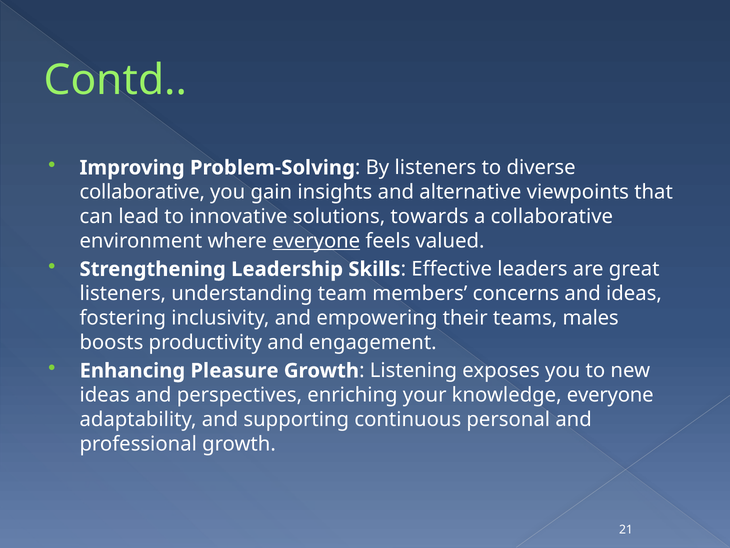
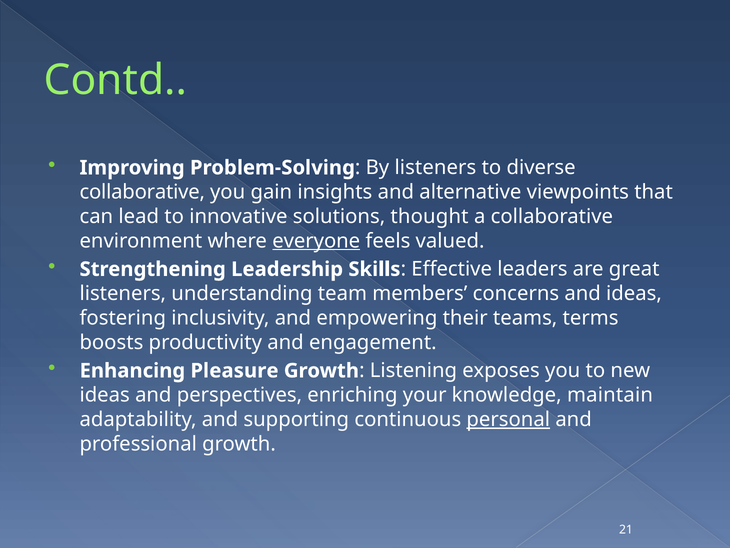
towards: towards -> thought (429, 216)
males: males -> terms (591, 318)
knowledge everyone: everyone -> maintain (610, 395)
personal underline: none -> present (508, 419)
